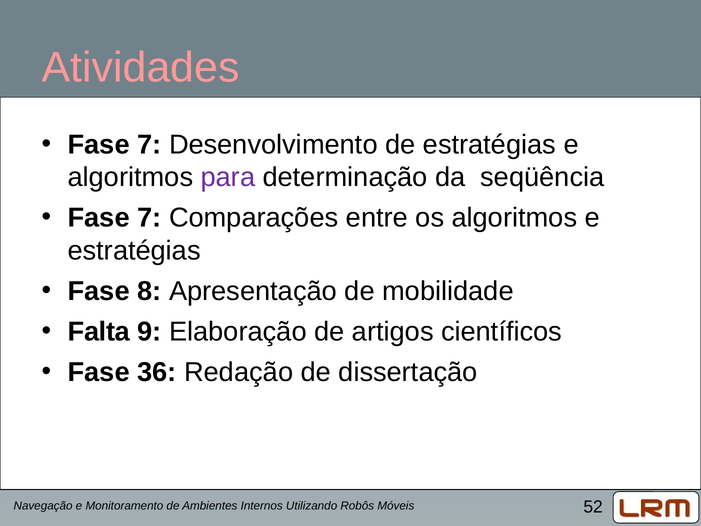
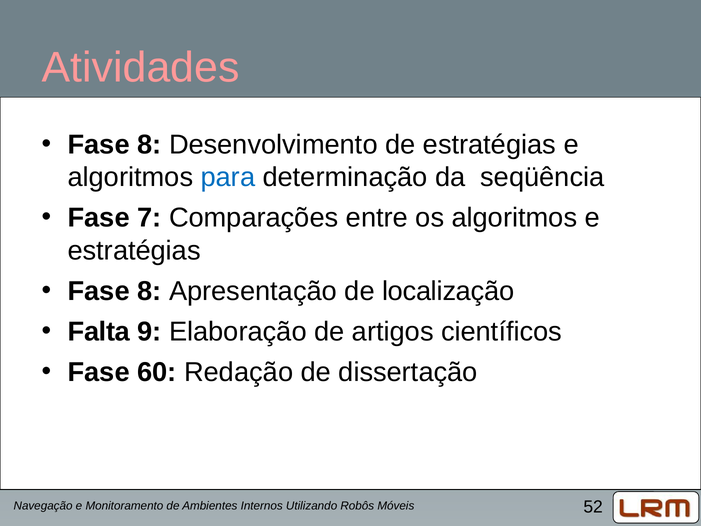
7: 7 -> 8 (149, 145)
para colour: purple -> blue (228, 177)
mobilidade: mobilidade -> localização (448, 291)
36: 36 -> 60 (157, 372)
